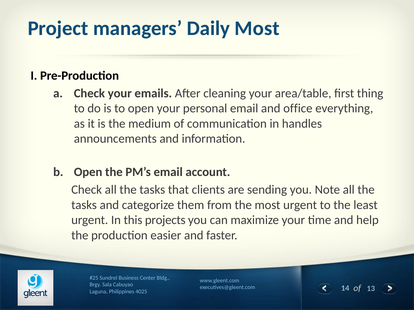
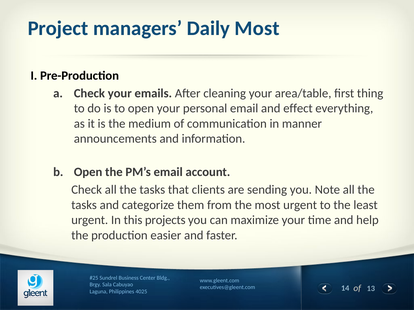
office: office -> effect (298, 109)
handles: handles -> manner (302, 124)
